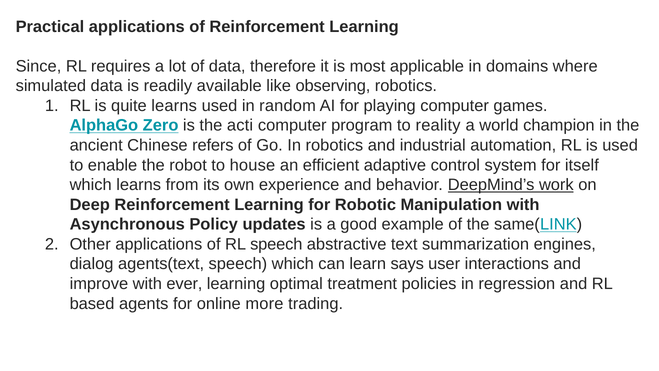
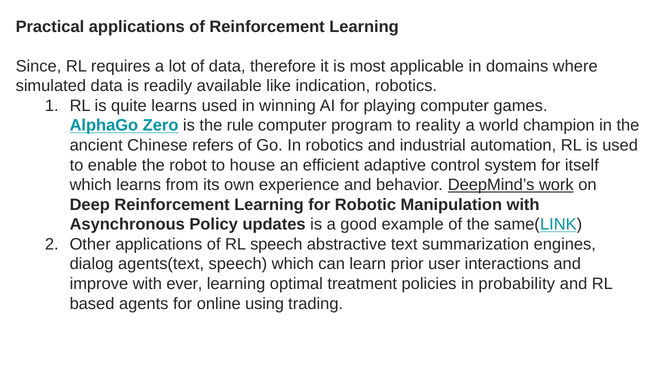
observing: observing -> indication (333, 86)
random: random -> winning (288, 106)
acti: acti -> rule (240, 125)
says: says -> prior (407, 264)
regression: regression -> probability (517, 284)
more: more -> using (265, 303)
